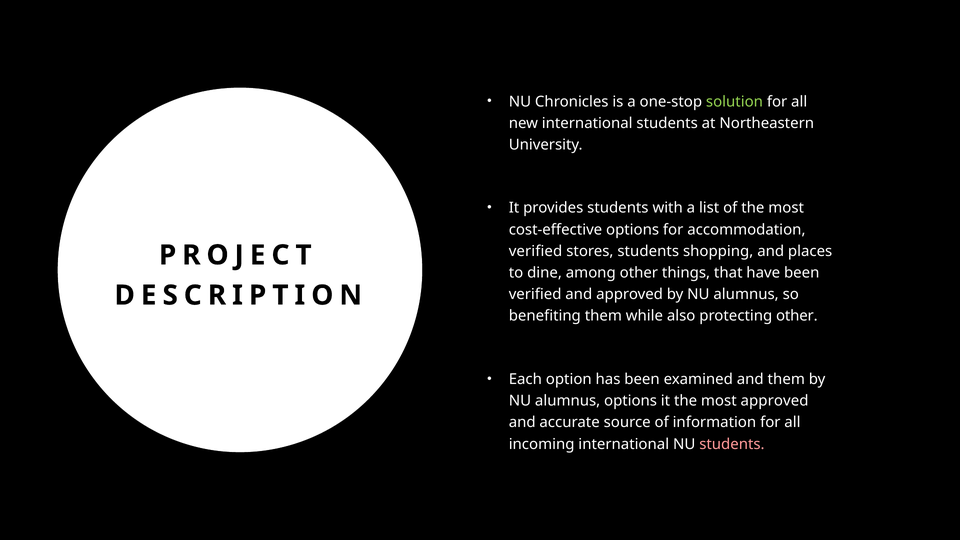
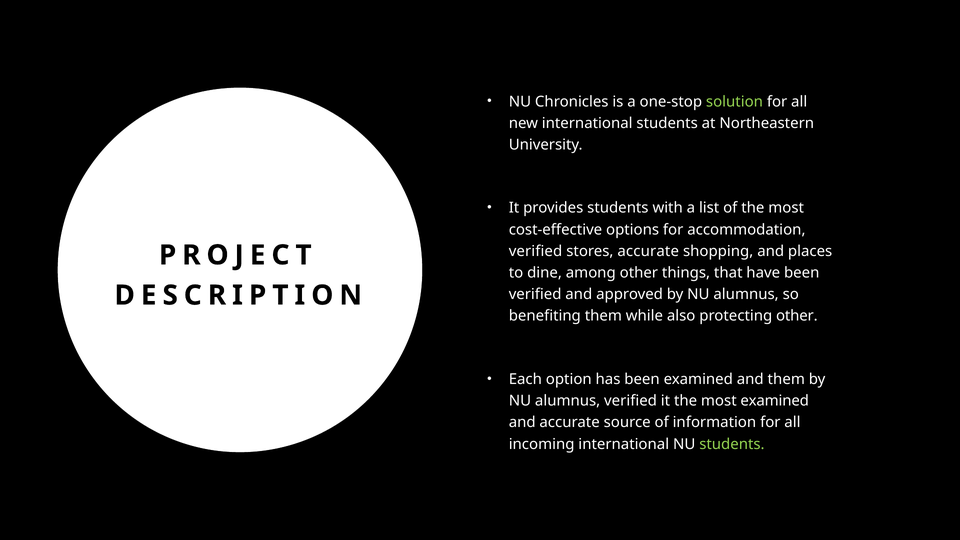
stores students: students -> accurate (648, 251)
alumnus options: options -> verified (631, 401)
most approved: approved -> examined (775, 401)
students colour: pink -> light green (732, 444)
